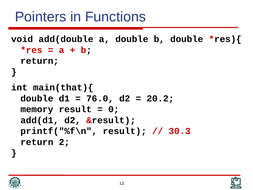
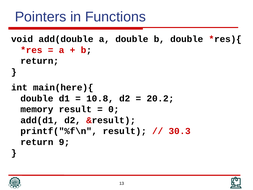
main(that){: main(that){ -> main(here){ (63, 87)
76.0: 76.0 -> 10.8 (100, 98)
2: 2 -> 9 (64, 142)
